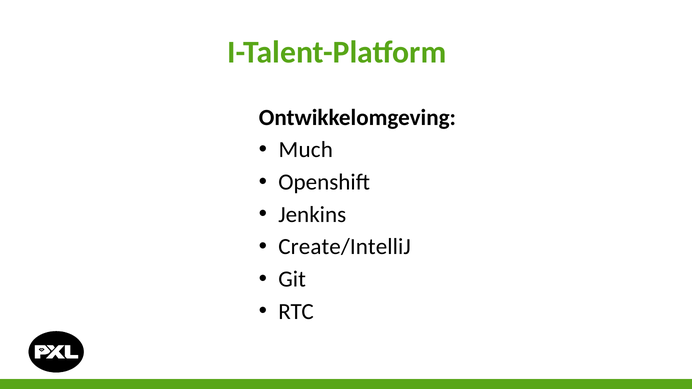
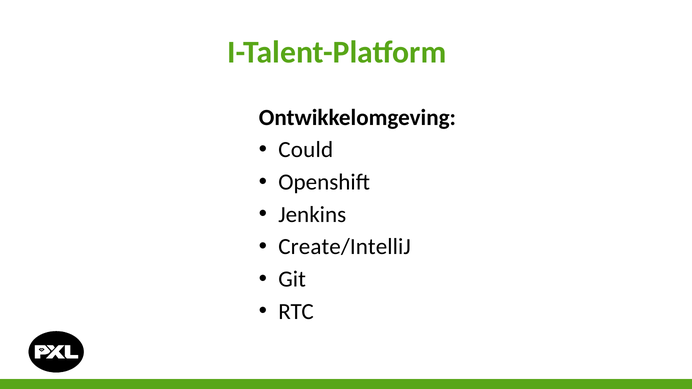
Much: Much -> Could (306, 150)
